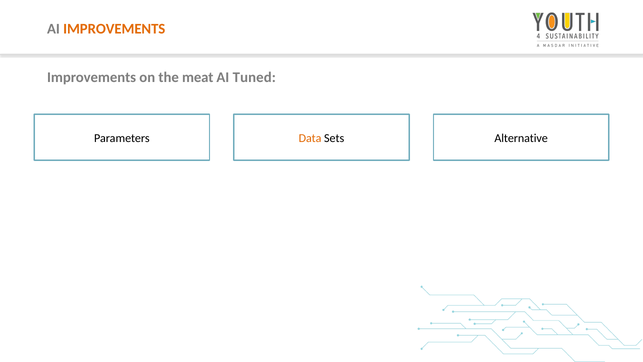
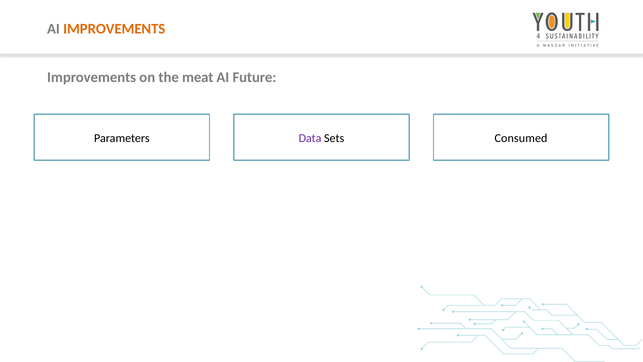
Tuned: Tuned -> Future (254, 77)
Data colour: orange -> purple (310, 138)
Alternative: Alternative -> Consumed (521, 138)
